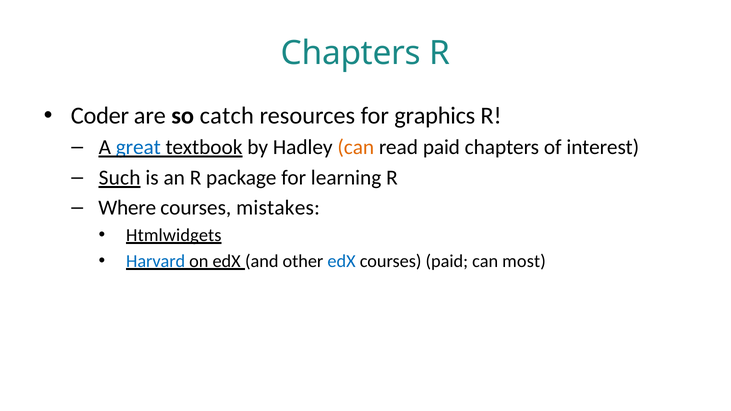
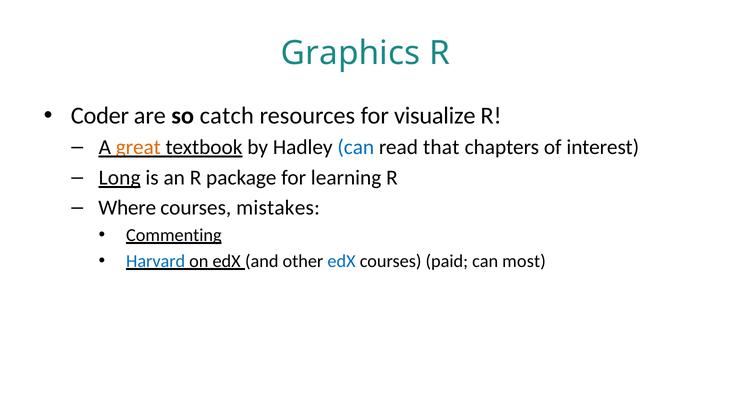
Chapters: Chapters -> Graphics (351, 53)
graphics: graphics -> visualize (435, 116)
great colour: blue -> orange (138, 147)
can colour: orange -> blue (356, 147)
read paid: paid -> that (441, 147)
Such: Such -> Long (120, 178)
Htmlwidgets: Htmlwidgets -> Commenting (174, 235)
